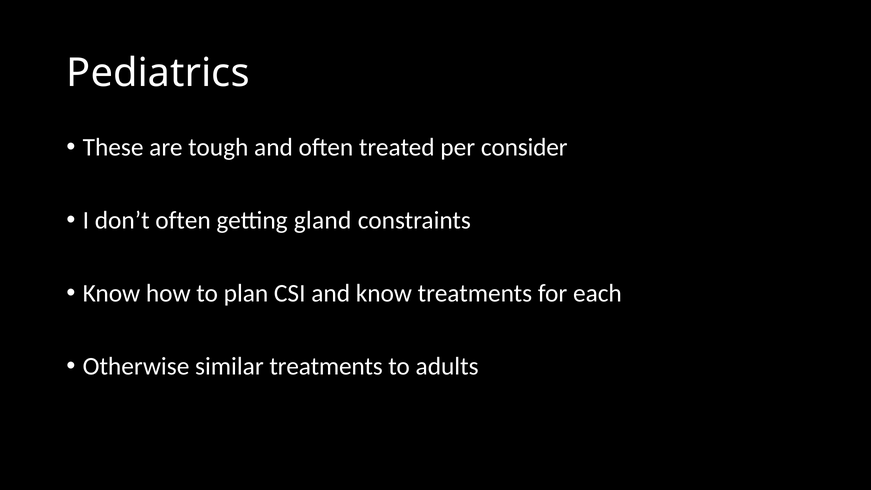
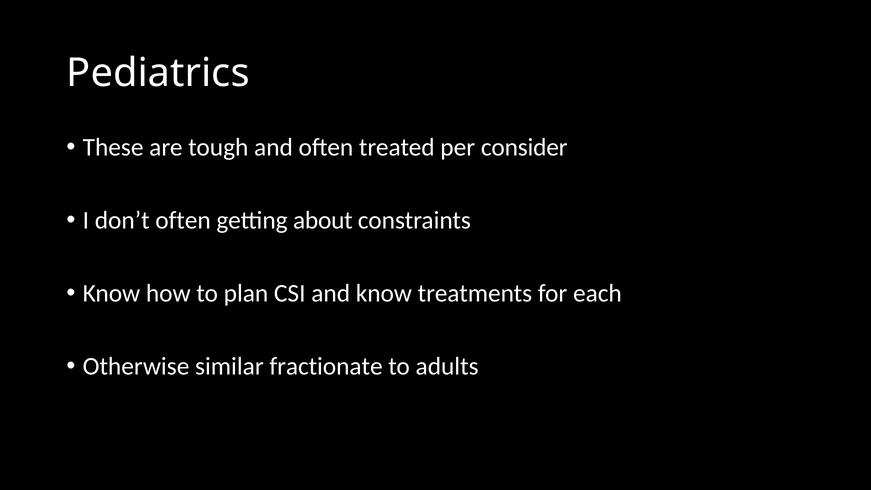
gland: gland -> about (323, 220)
similar treatments: treatments -> fractionate (326, 366)
